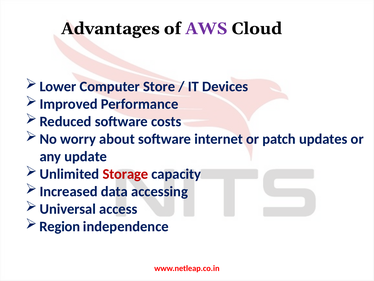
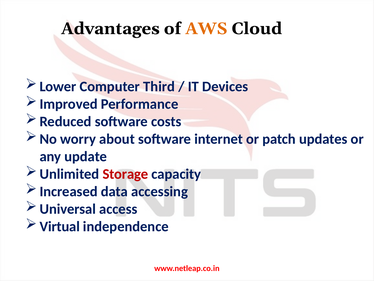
AWS colour: purple -> orange (206, 29)
Store: Store -> Third (159, 86)
Region: Region -> Virtual (60, 226)
